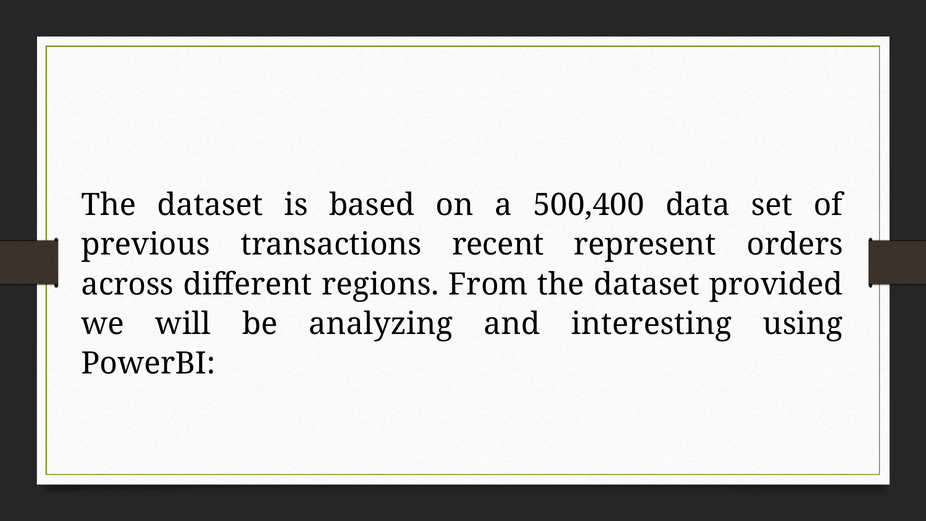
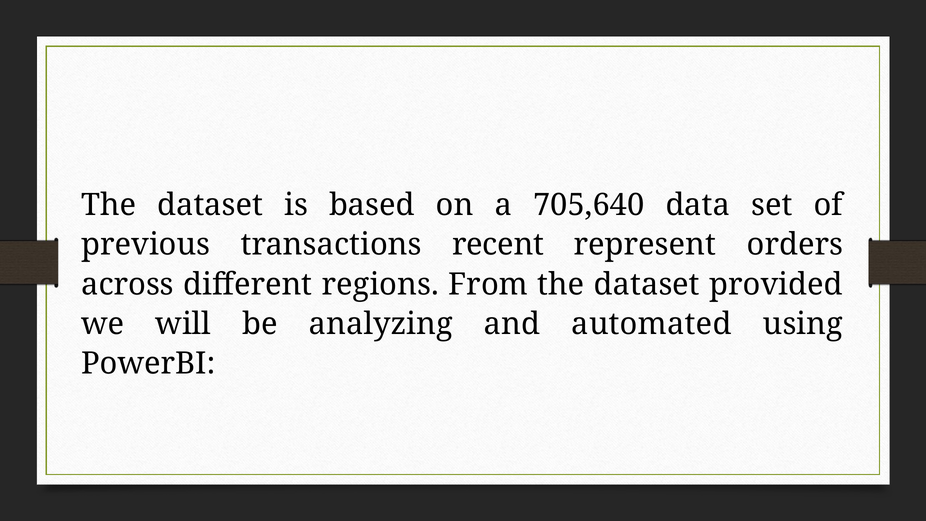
500,400: 500,400 -> 705,640 (589, 205)
interesting: interesting -> automated (652, 324)
